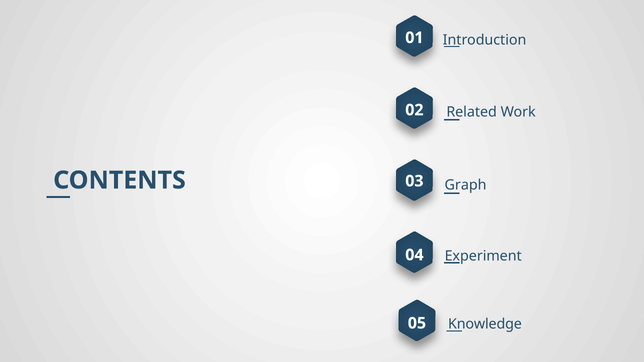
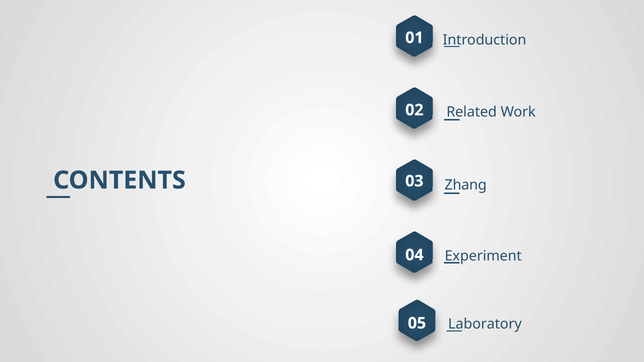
Graph: Graph -> Zhang (466, 185)
Knowledge: Knowledge -> Laboratory (485, 324)
